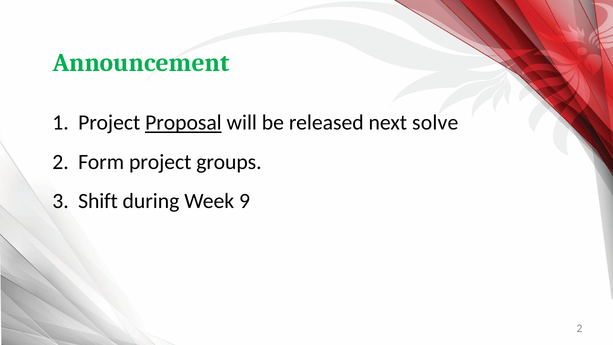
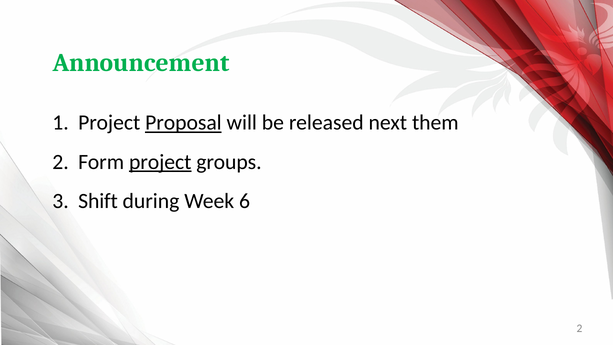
solve: solve -> them (435, 123)
project underline: none -> present (160, 162)
9: 9 -> 6 (245, 201)
